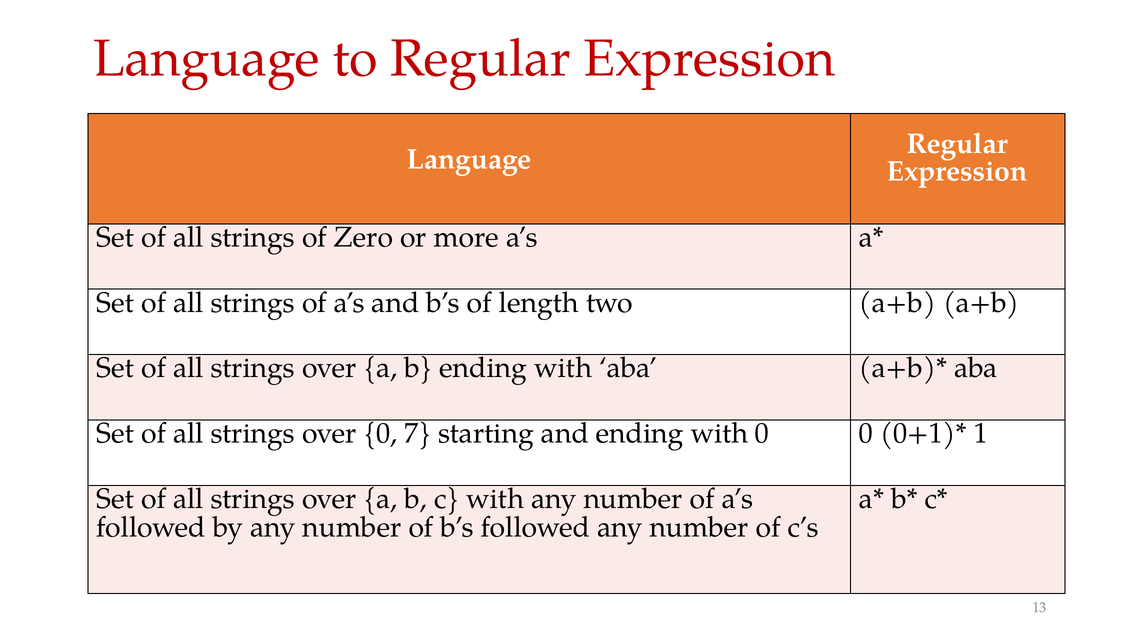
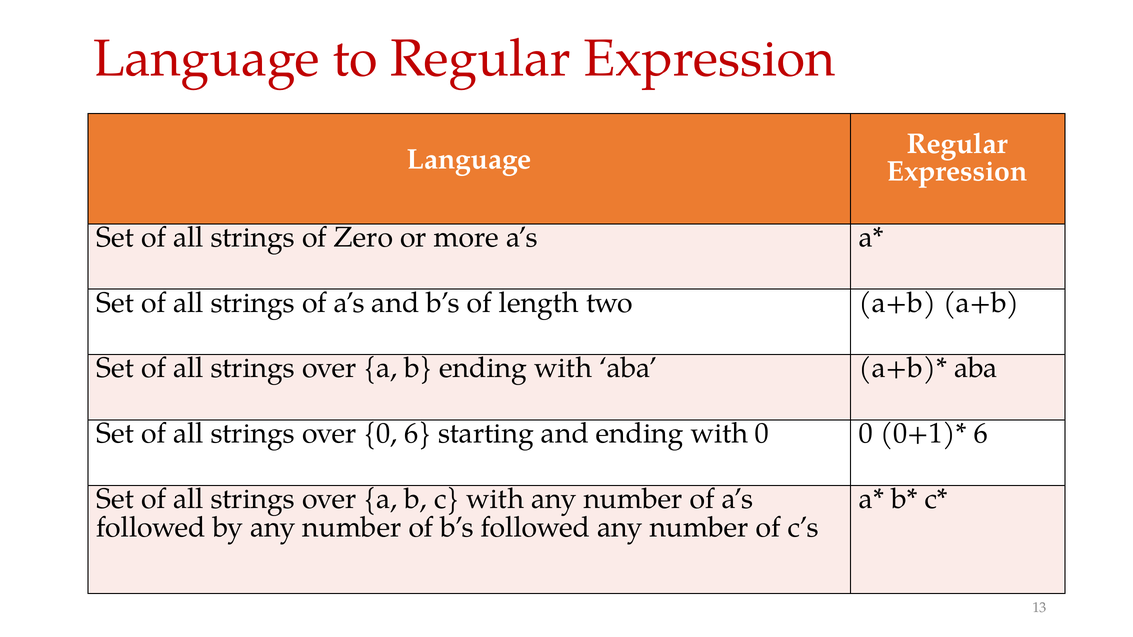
0 7: 7 -> 6 (418, 434)
1: 1 -> 6 (981, 434)
